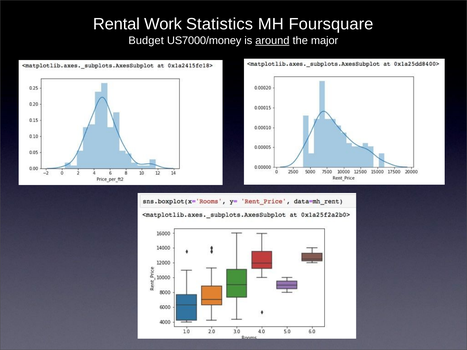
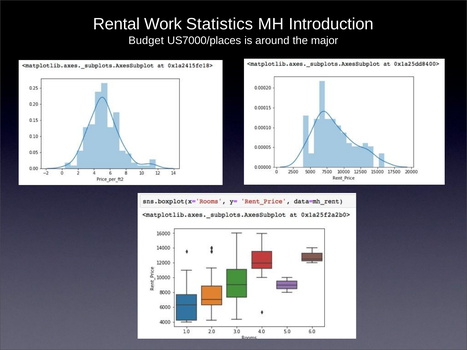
Foursquare: Foursquare -> Introduction (331, 24)
US7000/money: US7000/money -> US7000/places (204, 41)
around underline: present -> none (272, 41)
